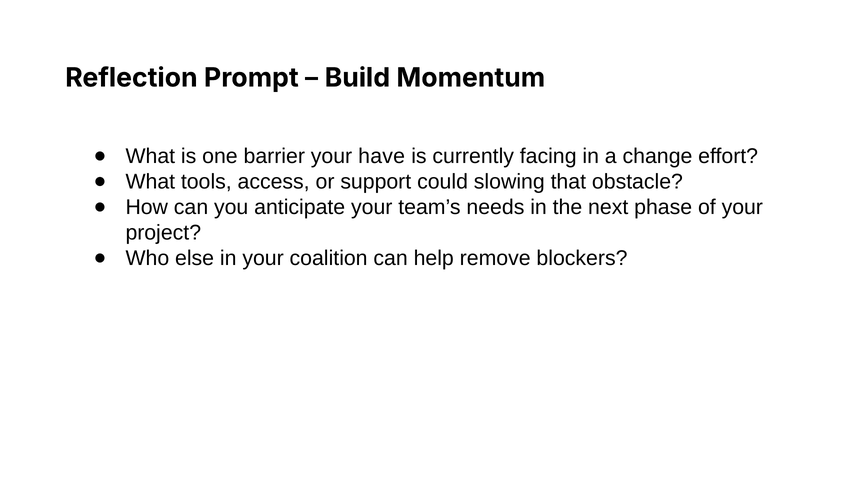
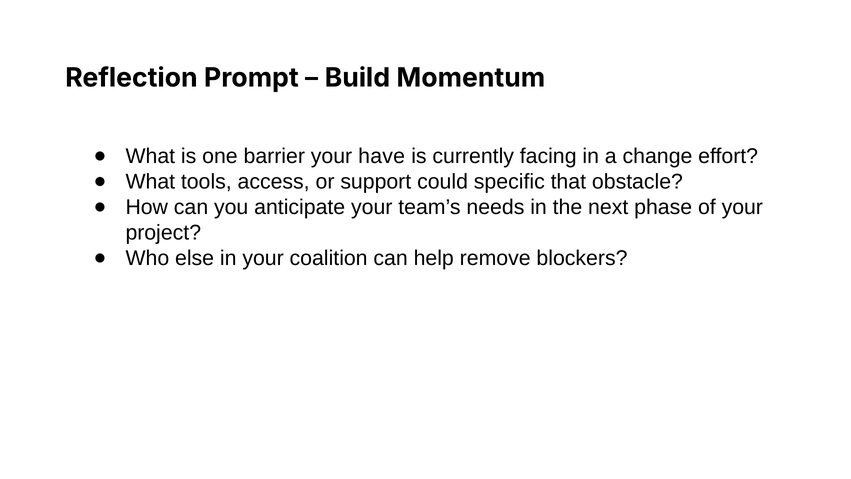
slowing: slowing -> specific (509, 182)
